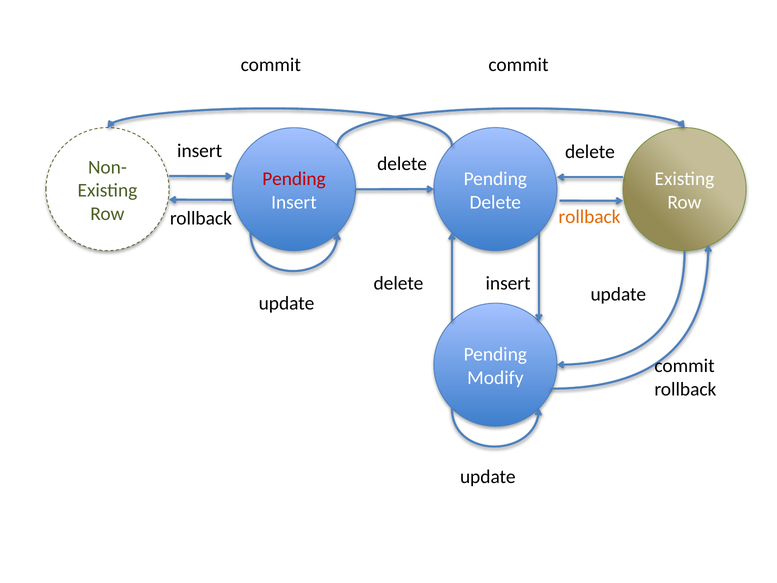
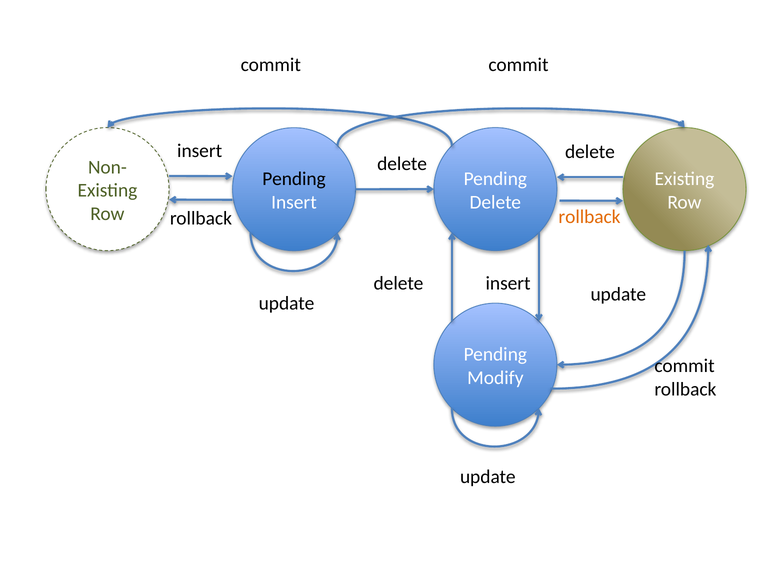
Pending colour: red -> black (294, 179)
